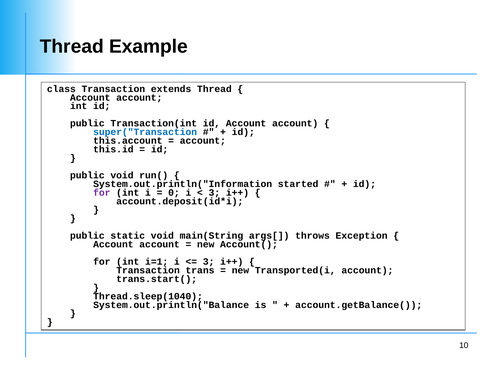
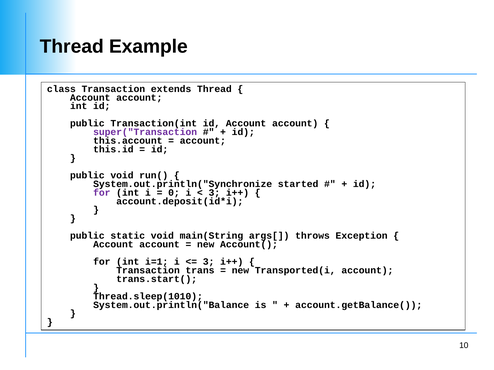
super("Transaction colour: blue -> purple (145, 132)
System.out.println("Information: System.out.println("Information -> System.out.println("Synchronize (183, 184)
Thread.sleep(1040: Thread.sleep(1040 -> Thread.sleep(1010 (148, 297)
